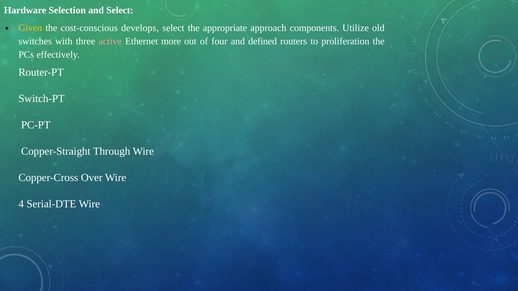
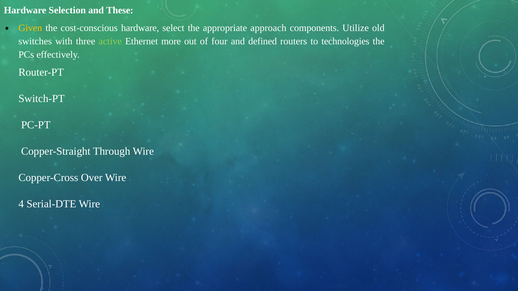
and Select: Select -> These (120, 10)
cost-conscious develops: develops -> hardware (140, 28)
active colour: pink -> light green (110, 41)
proliferation: proliferation -> technologies (345, 41)
